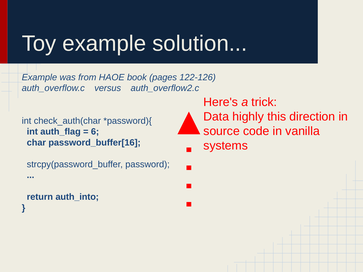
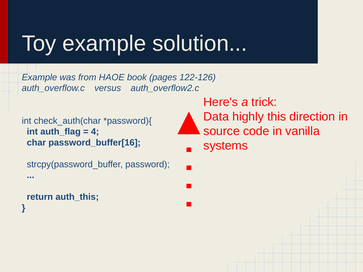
6: 6 -> 4 (95, 132)
auth_into: auth_into -> auth_this (77, 197)
